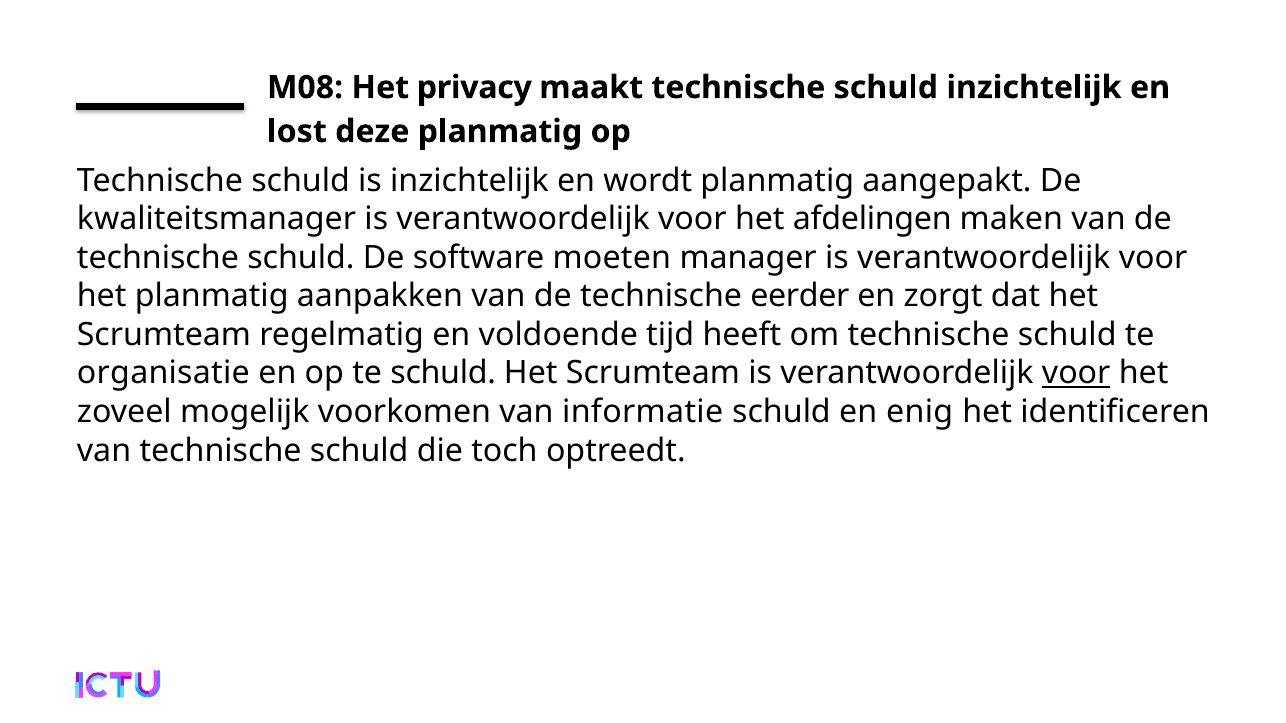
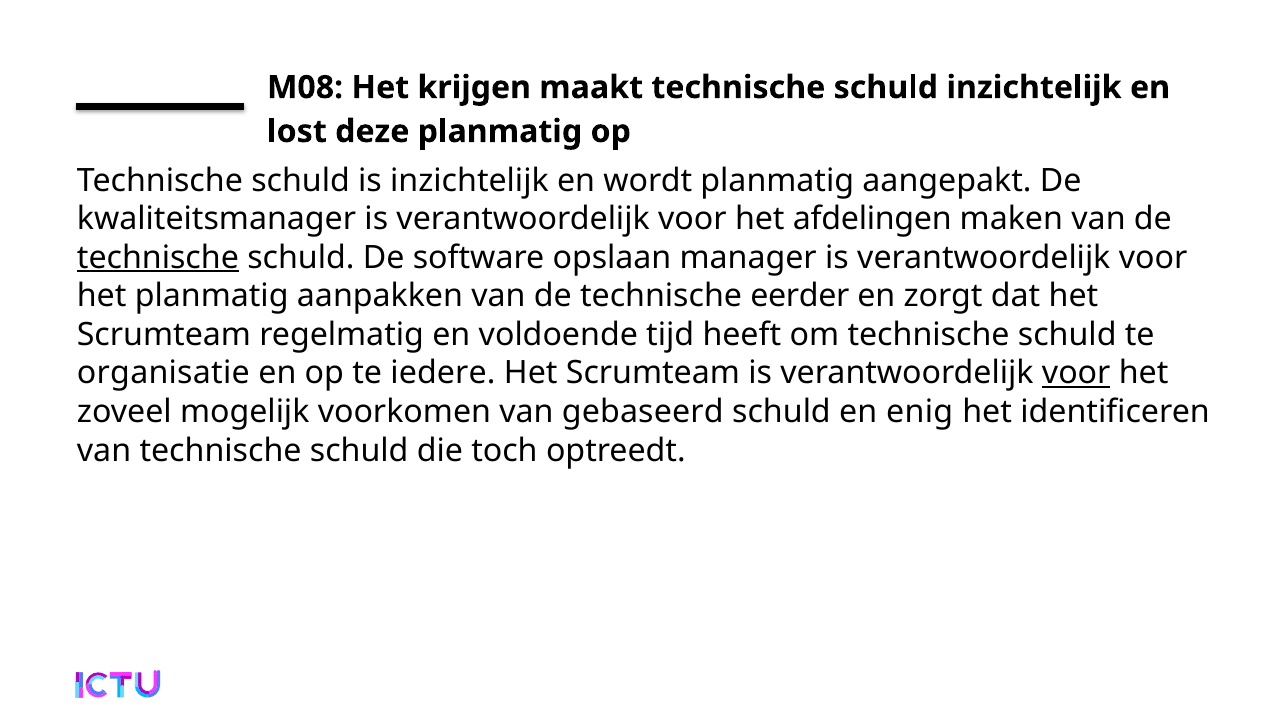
privacy: privacy -> krijgen (474, 88)
technische underline: none -> present (158, 258)
moeten: moeten -> opslaan (612, 258)
te schuld: schuld -> iedere (443, 373)
informatie: informatie -> gebaseerd (643, 412)
